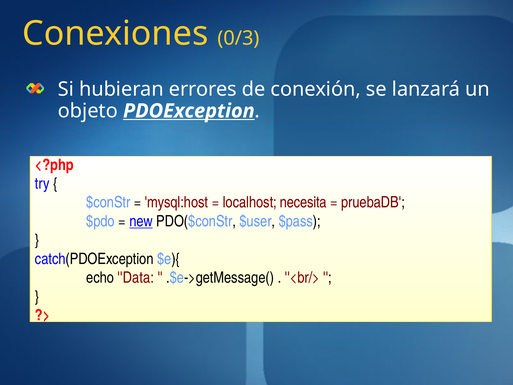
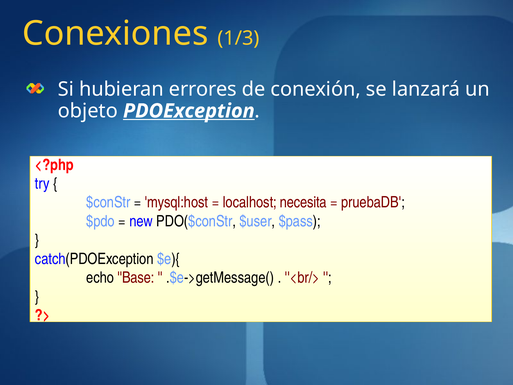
0/3: 0/3 -> 1/3 (238, 38)
new underline: present -> none (141, 221)
Data: Data -> Base (136, 278)
